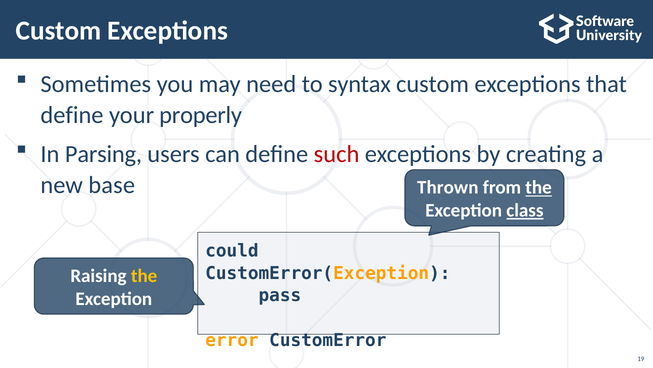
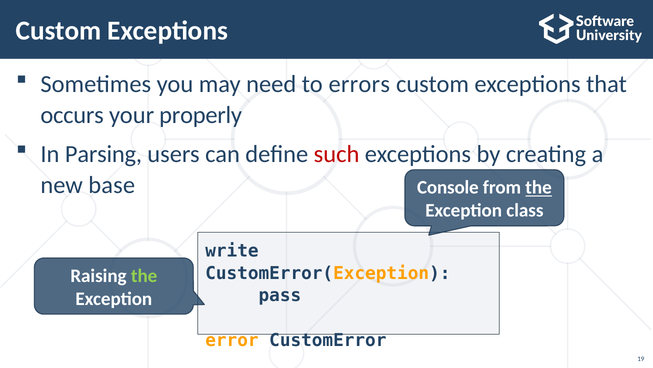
syntax: syntax -> errors (359, 84)
define: define -> occurs (72, 115)
Thrown: Thrown -> Console (448, 187)
class underline: present -> none (525, 210)
could: could -> write (232, 251)
the colour: yellow -> light green (144, 275)
